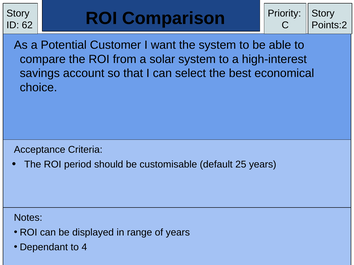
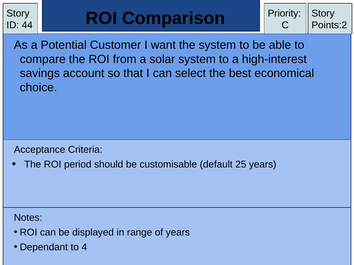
62: 62 -> 44 (27, 25)
